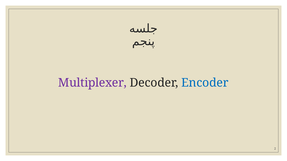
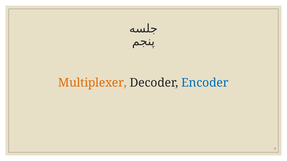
Multiplexer colour: purple -> orange (92, 83)
